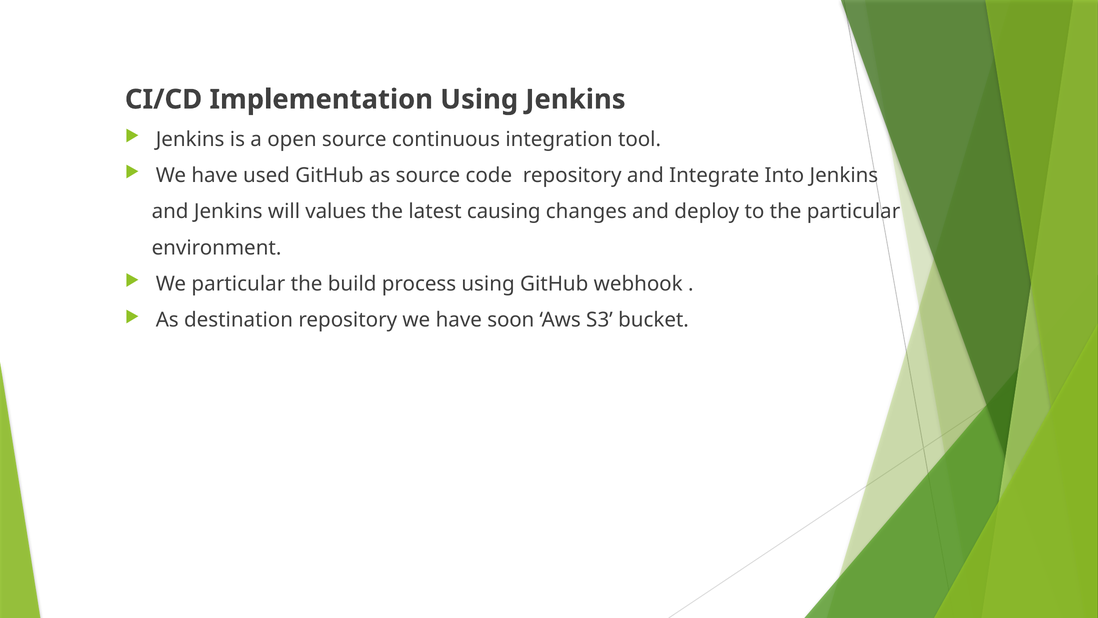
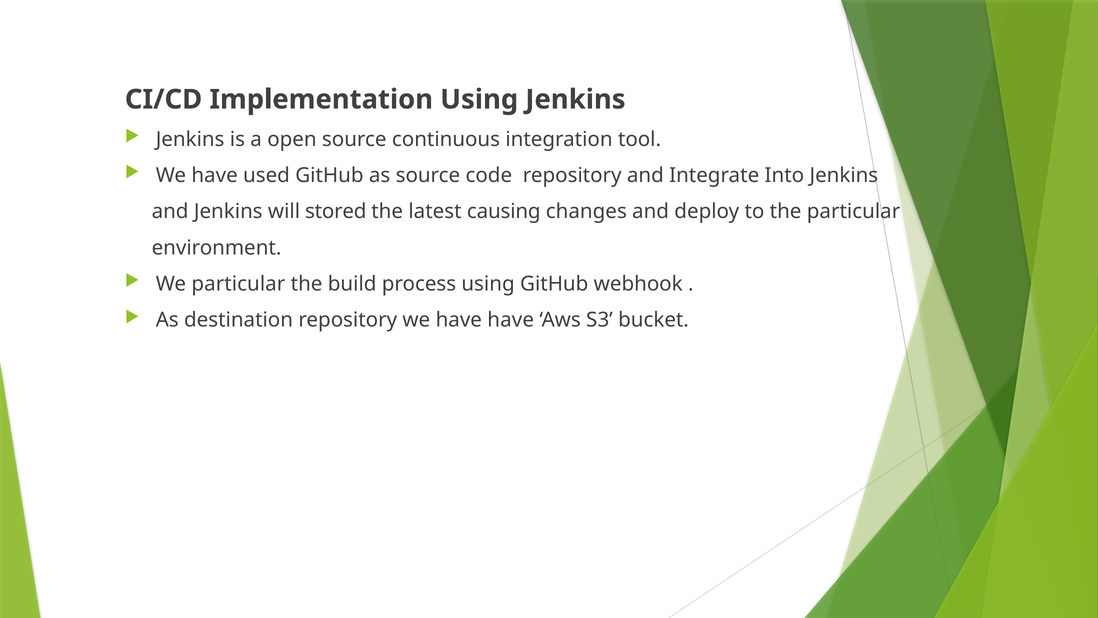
values: values -> stored (336, 211)
have soon: soon -> have (511, 320)
